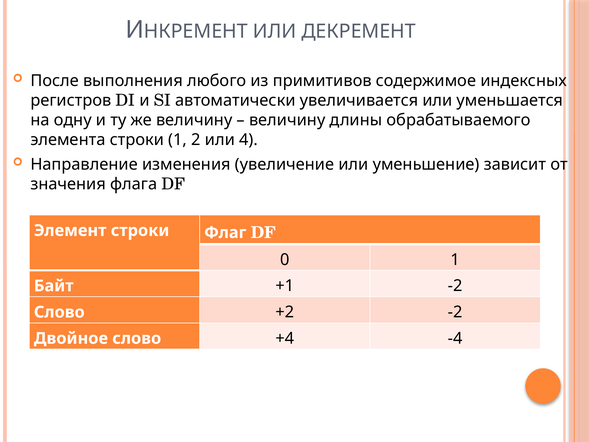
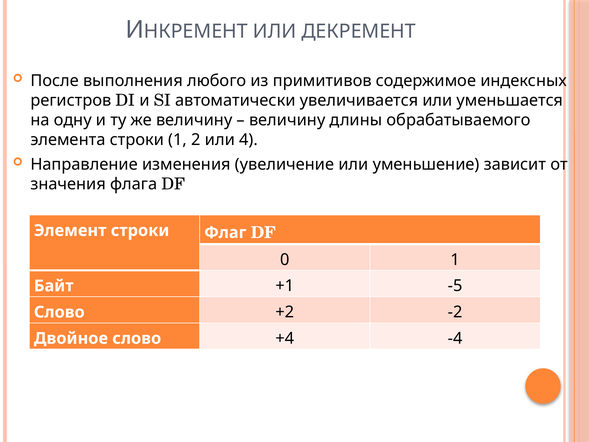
+1 -2: -2 -> -5 (455, 286)
